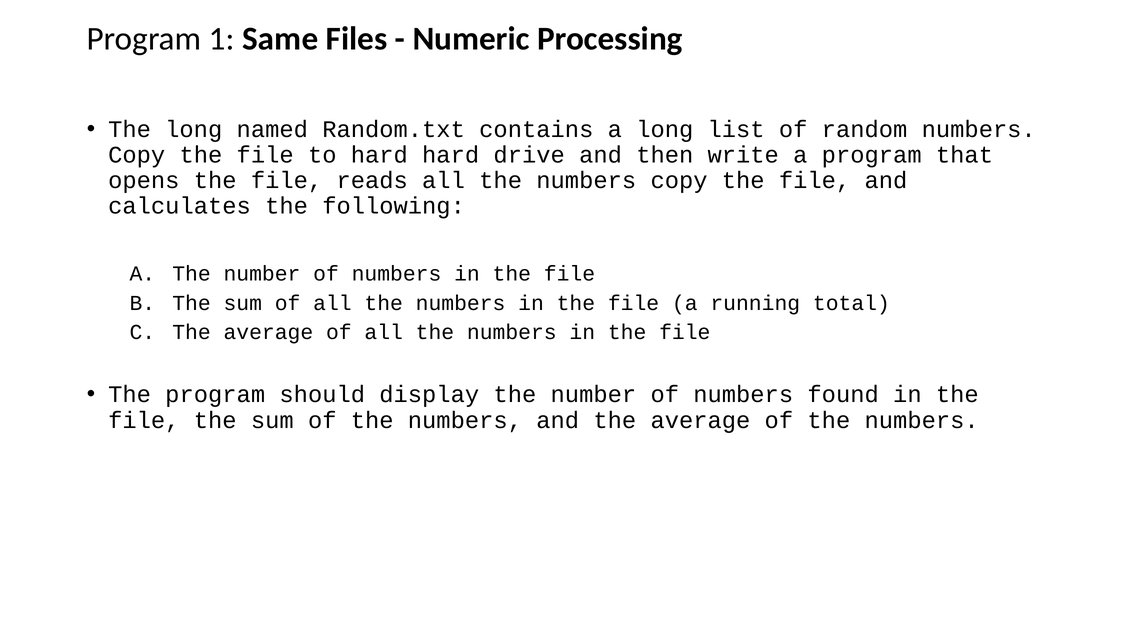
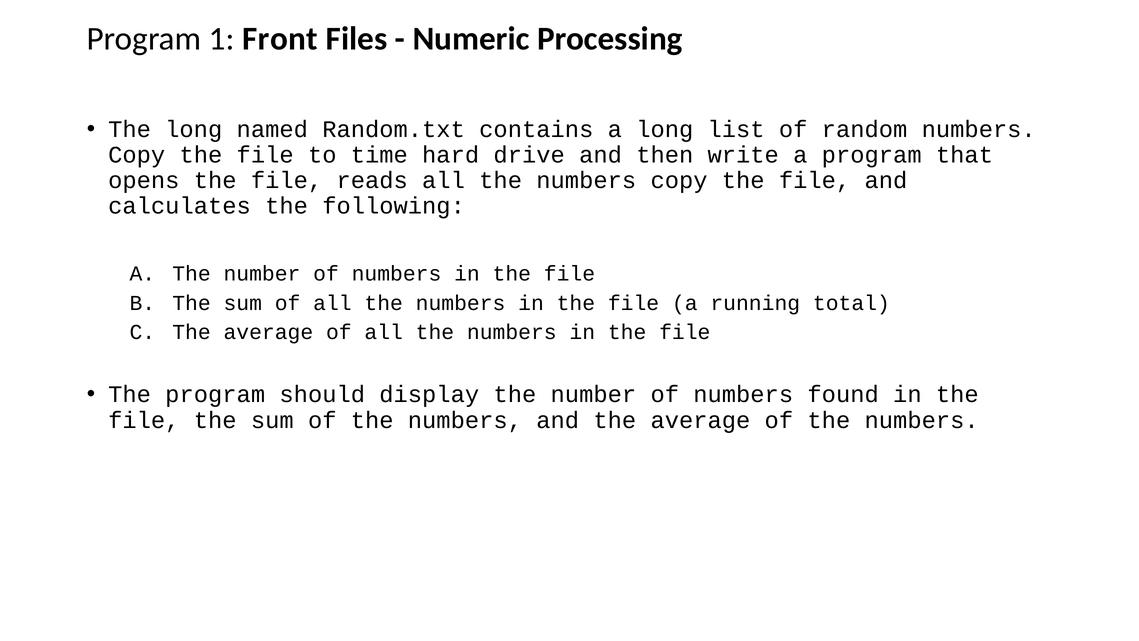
Same: Same -> Front (280, 39)
to hard: hard -> time (379, 155)
